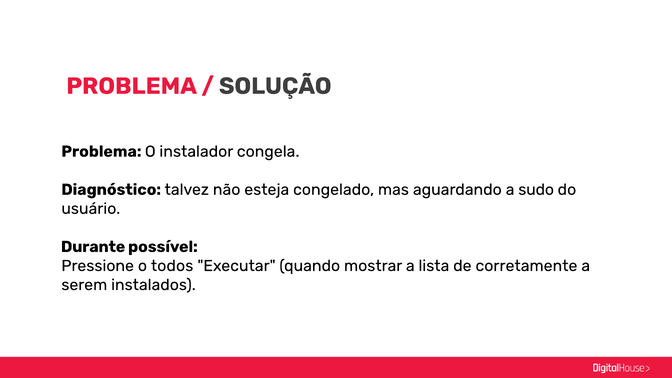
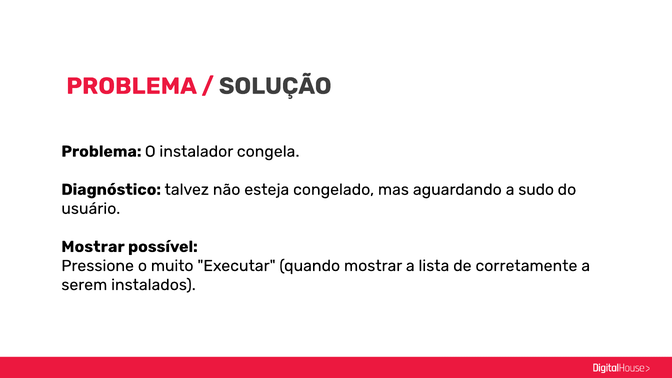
Durante: Durante -> Mostrar (93, 247)
todos: todos -> muito (172, 266)
